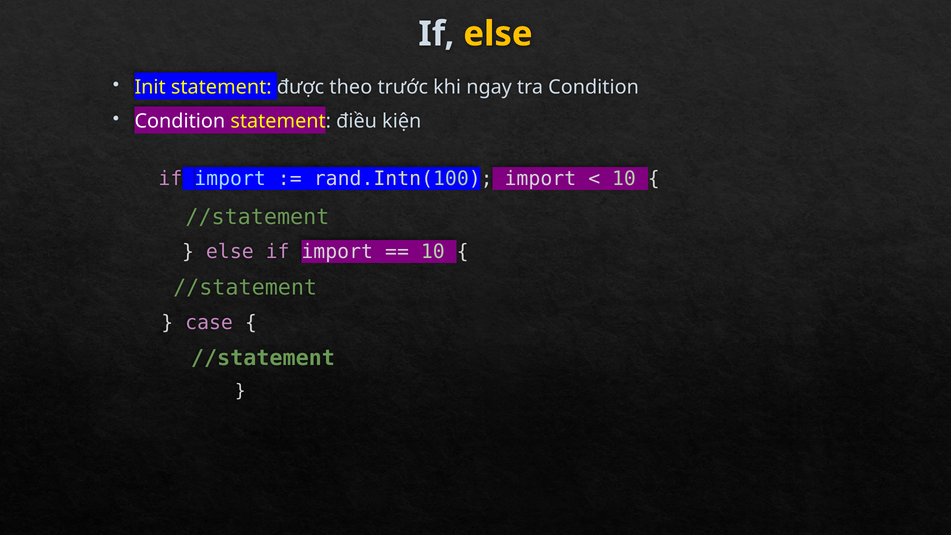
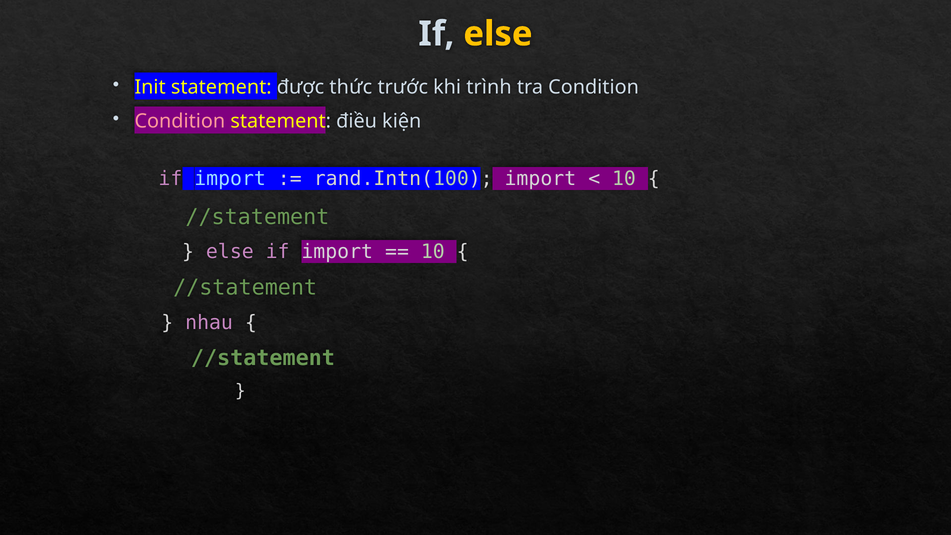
theo: theo -> thức (351, 87)
ngay: ngay -> trình (489, 87)
Condition colour: white -> pink (180, 121)
case: case -> nhau (209, 322)
